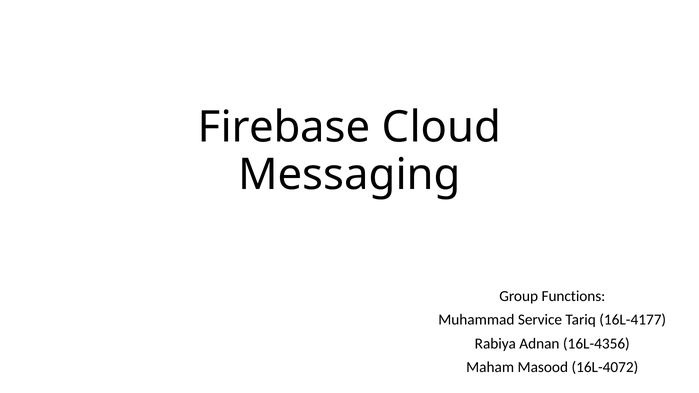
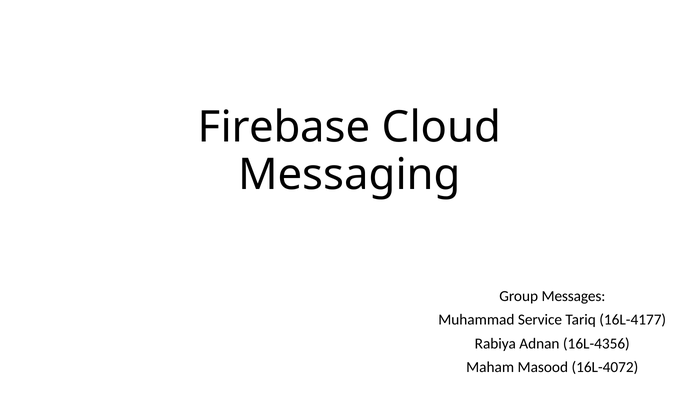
Functions: Functions -> Messages (573, 296)
